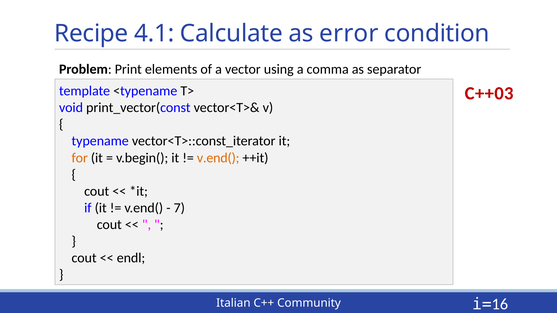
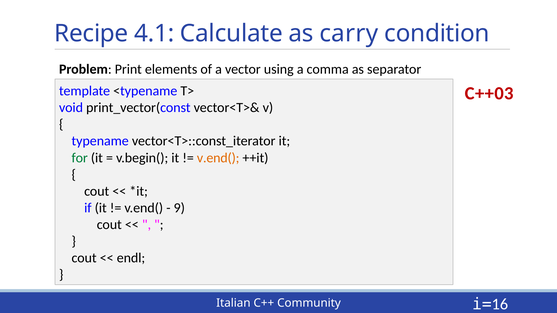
error: error -> carry (349, 33)
for colour: orange -> green (80, 158)
7: 7 -> 9 (179, 208)
